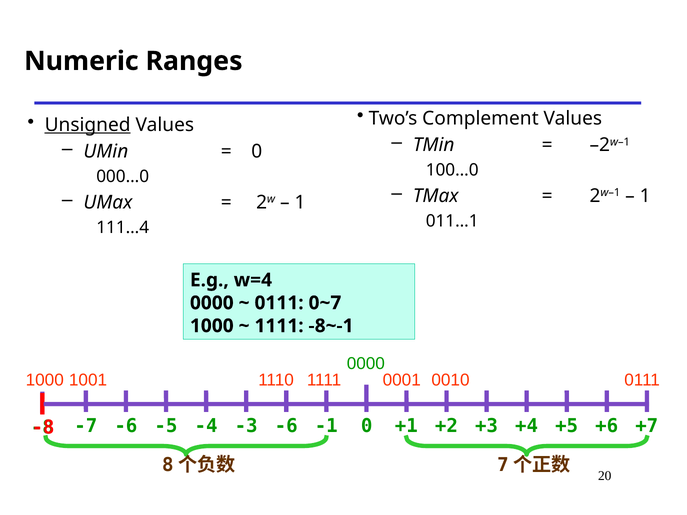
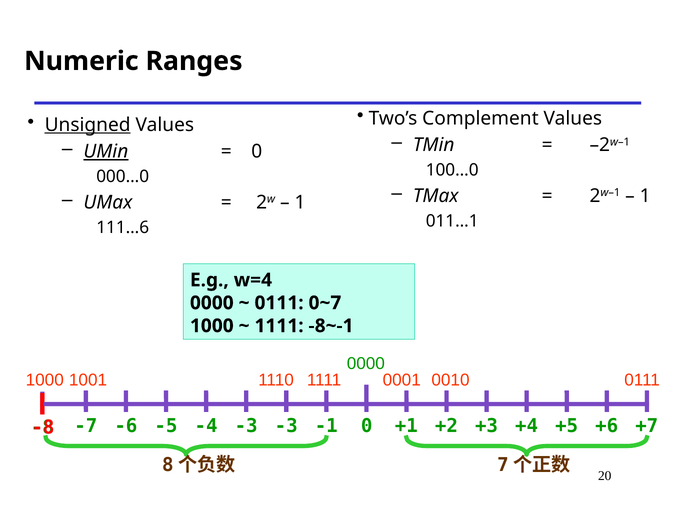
UMin underline: none -> present (106, 152)
111…4: 111…4 -> 111…6 (123, 227)
-6: -6 -> -3 (286, 426)
